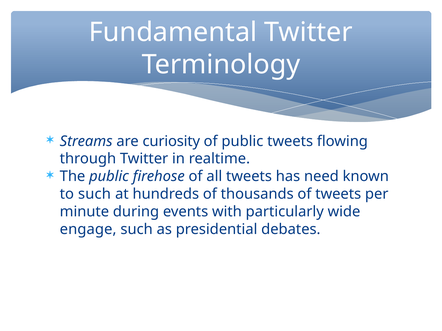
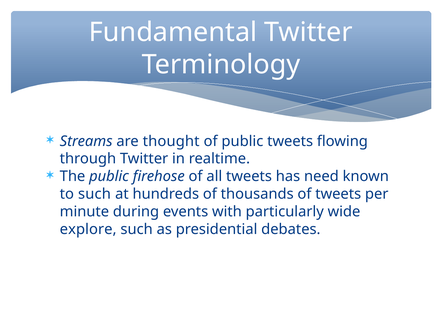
curiosity: curiosity -> thought (171, 141)
engage: engage -> explore (88, 230)
